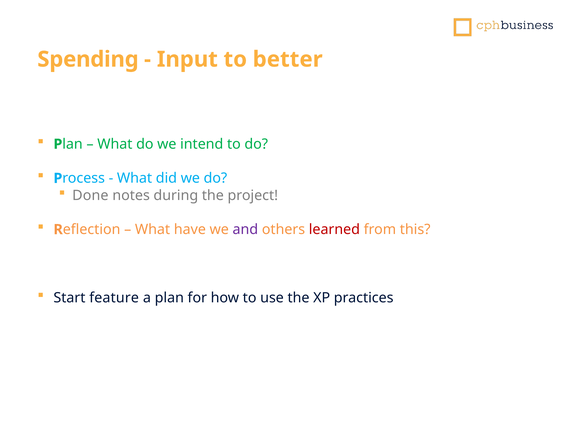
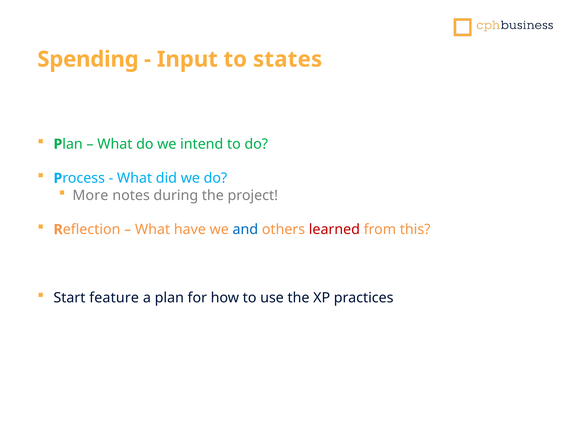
better: better -> states (288, 59)
Done: Done -> More (90, 196)
and colour: purple -> blue (245, 230)
